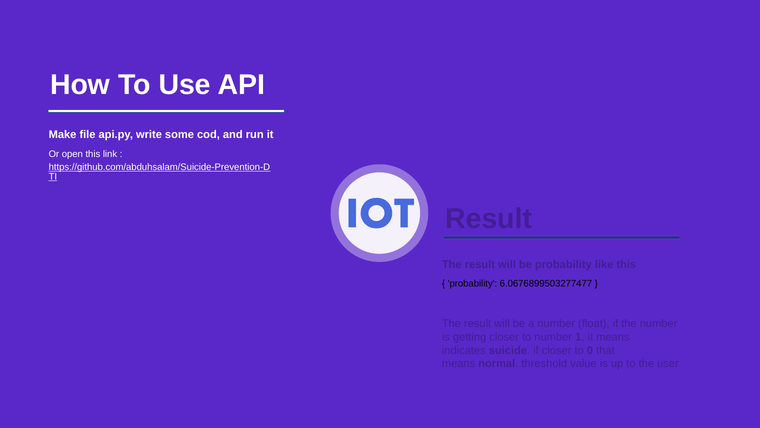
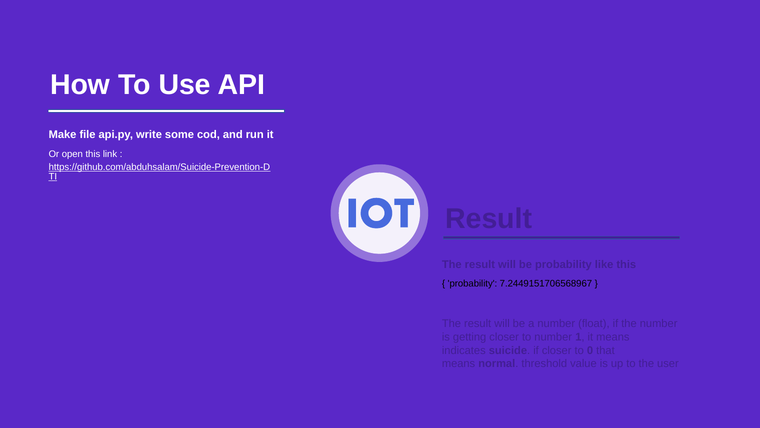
6.0676899503277477: 6.0676899503277477 -> 7.2449151706568967 (546, 283)
